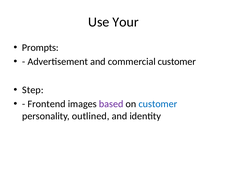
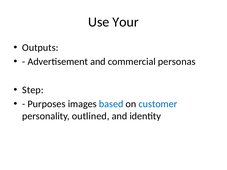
Prompts: Prompts -> Outputs (40, 48)
commercial customer: customer -> personas (177, 62)
Frontend: Frontend -> Purposes (47, 104)
based colour: purple -> blue (111, 104)
